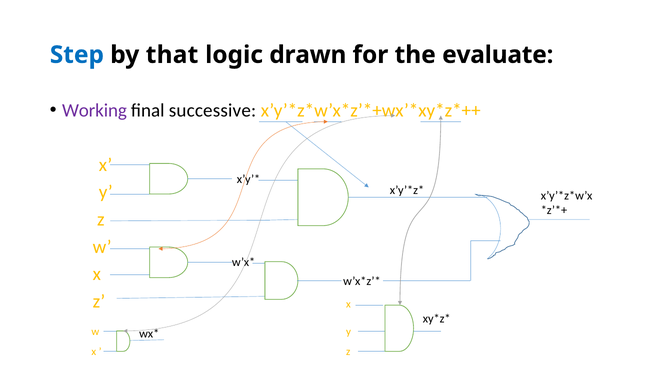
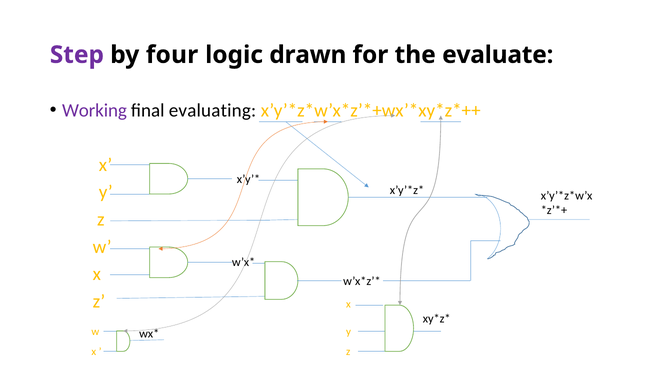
Step colour: blue -> purple (77, 55)
that: that -> four (172, 55)
successive: successive -> evaluating (212, 110)
